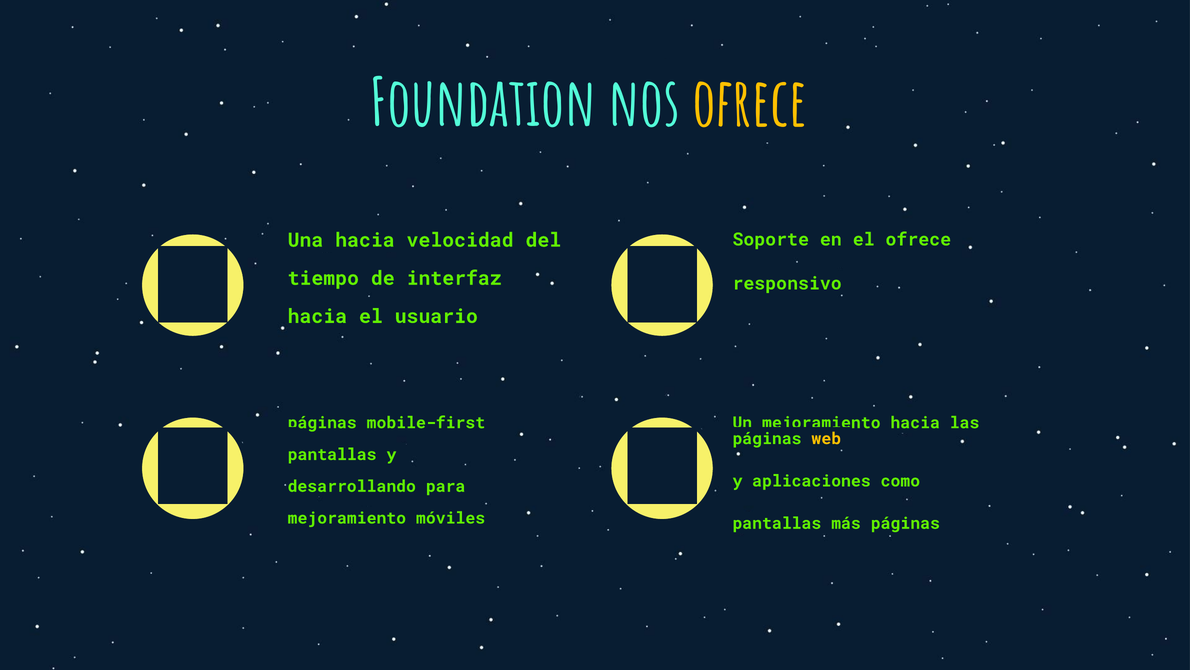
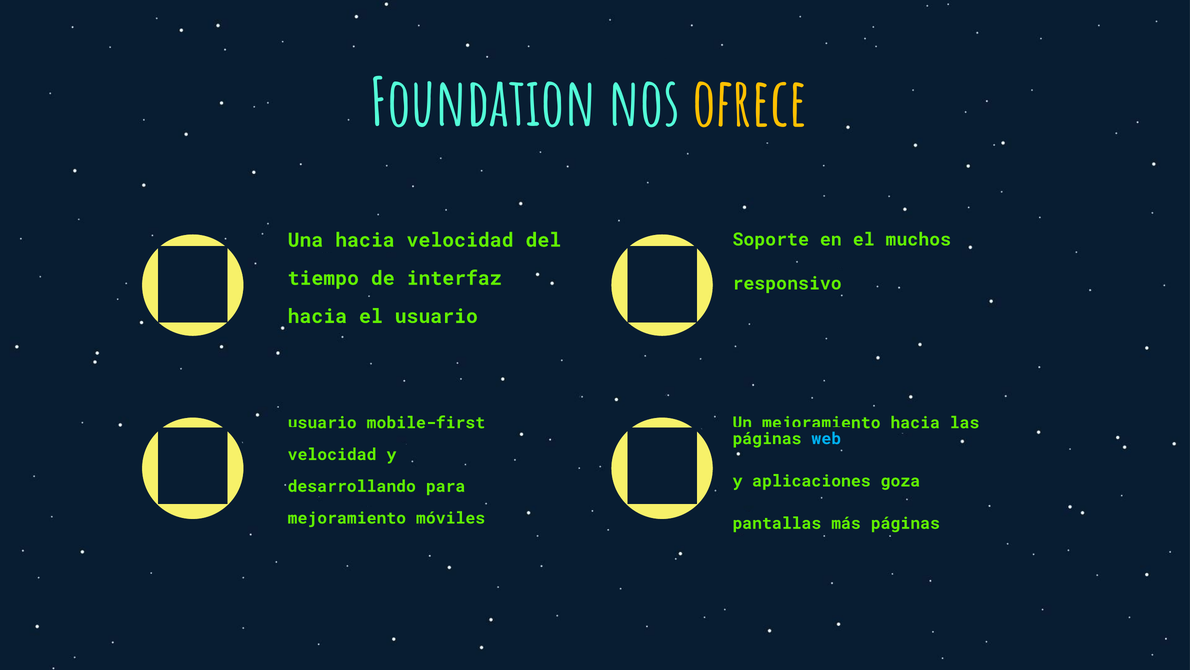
el ofrece: ofrece -> muchos (918, 239)
páginas: páginas -> usuario (322, 422)
web colour: yellow -> light blue (826, 438)
pantallas: pantallas -> velocidad (332, 454)
como: como -> goza (900, 481)
